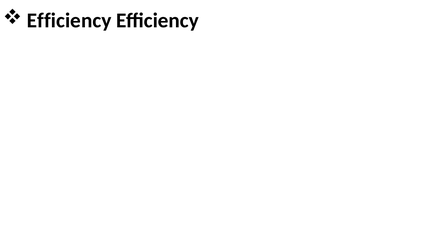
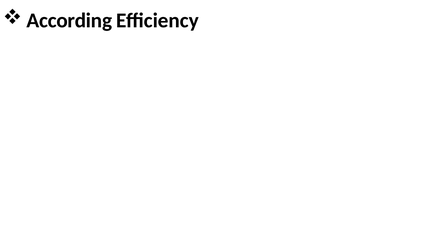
Efficiency: Efficiency -> According (69, 21)
